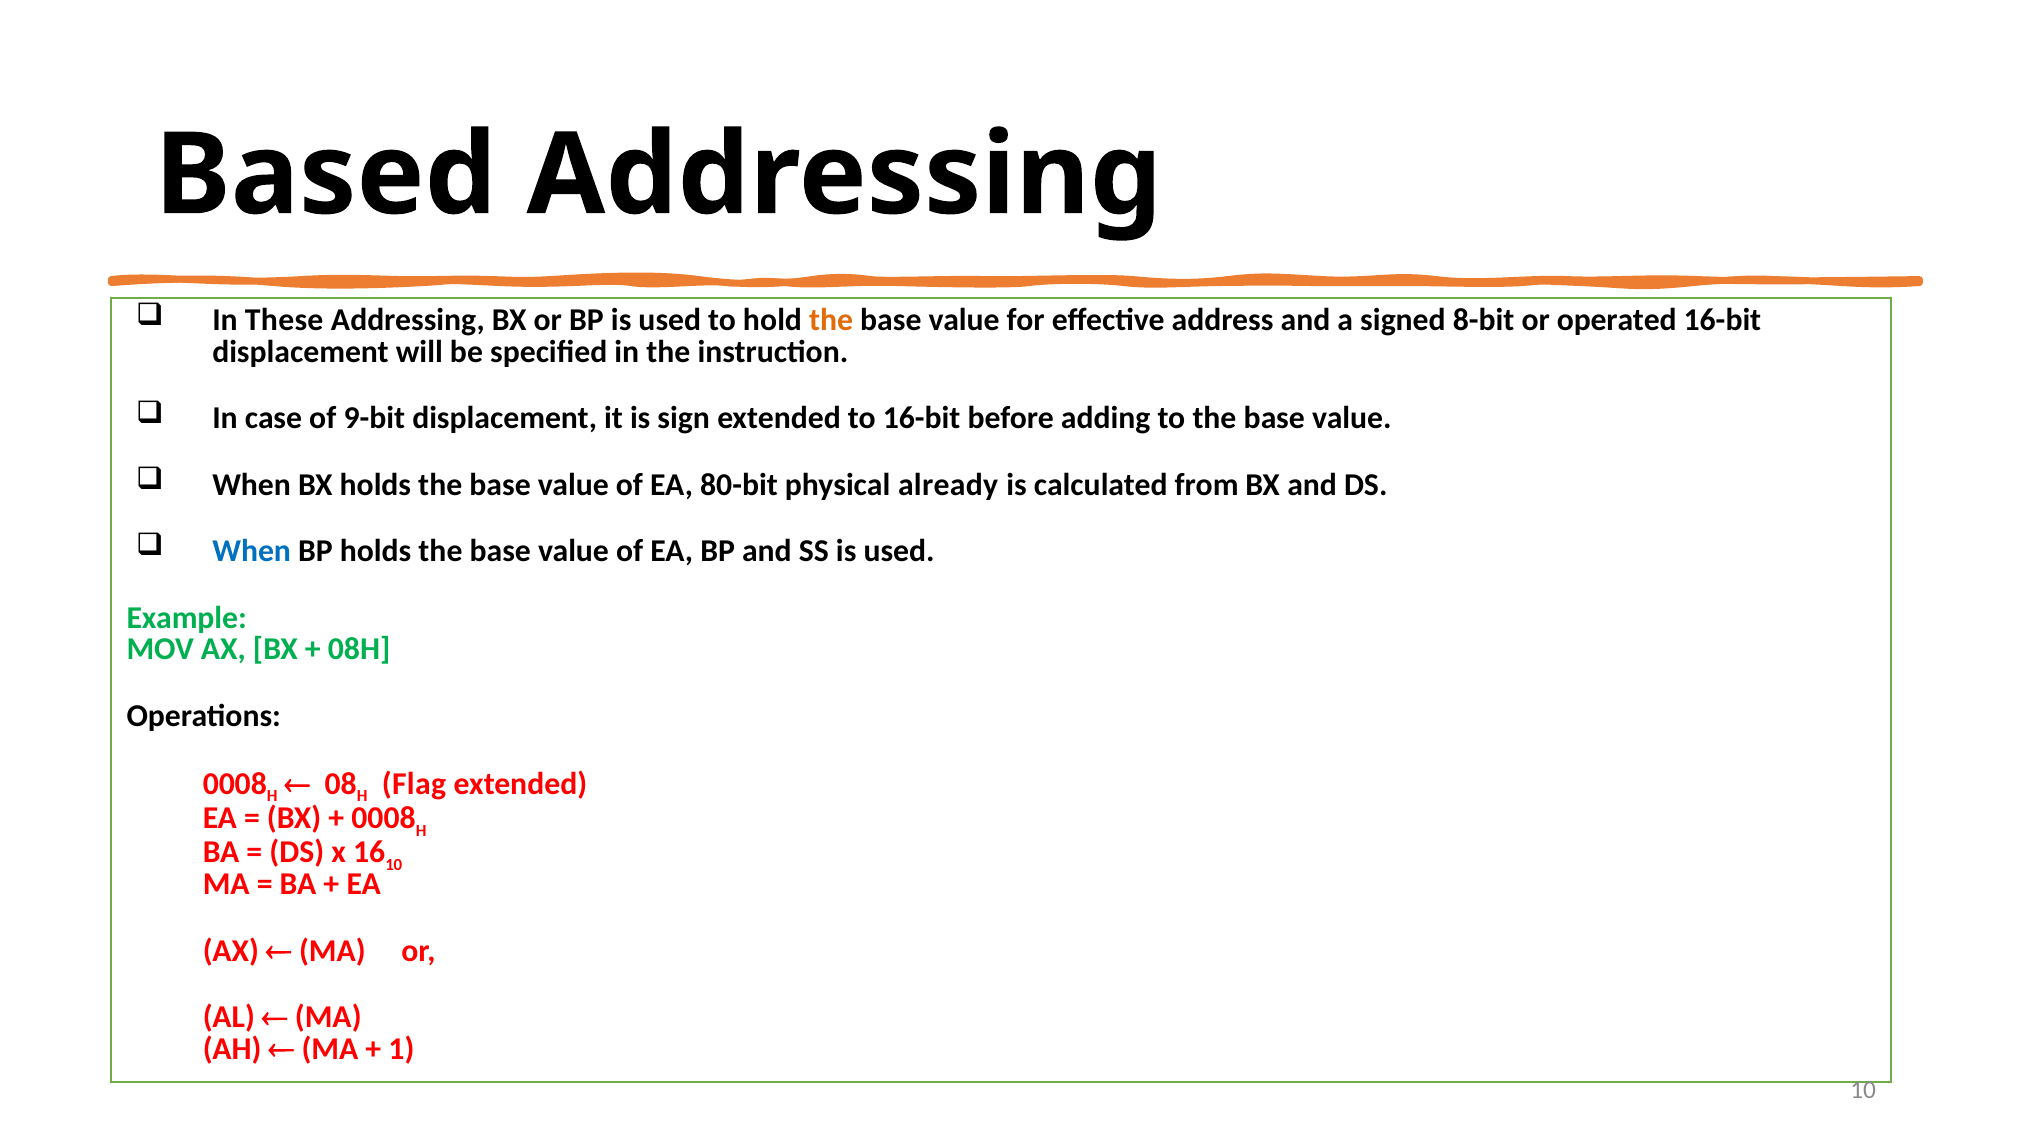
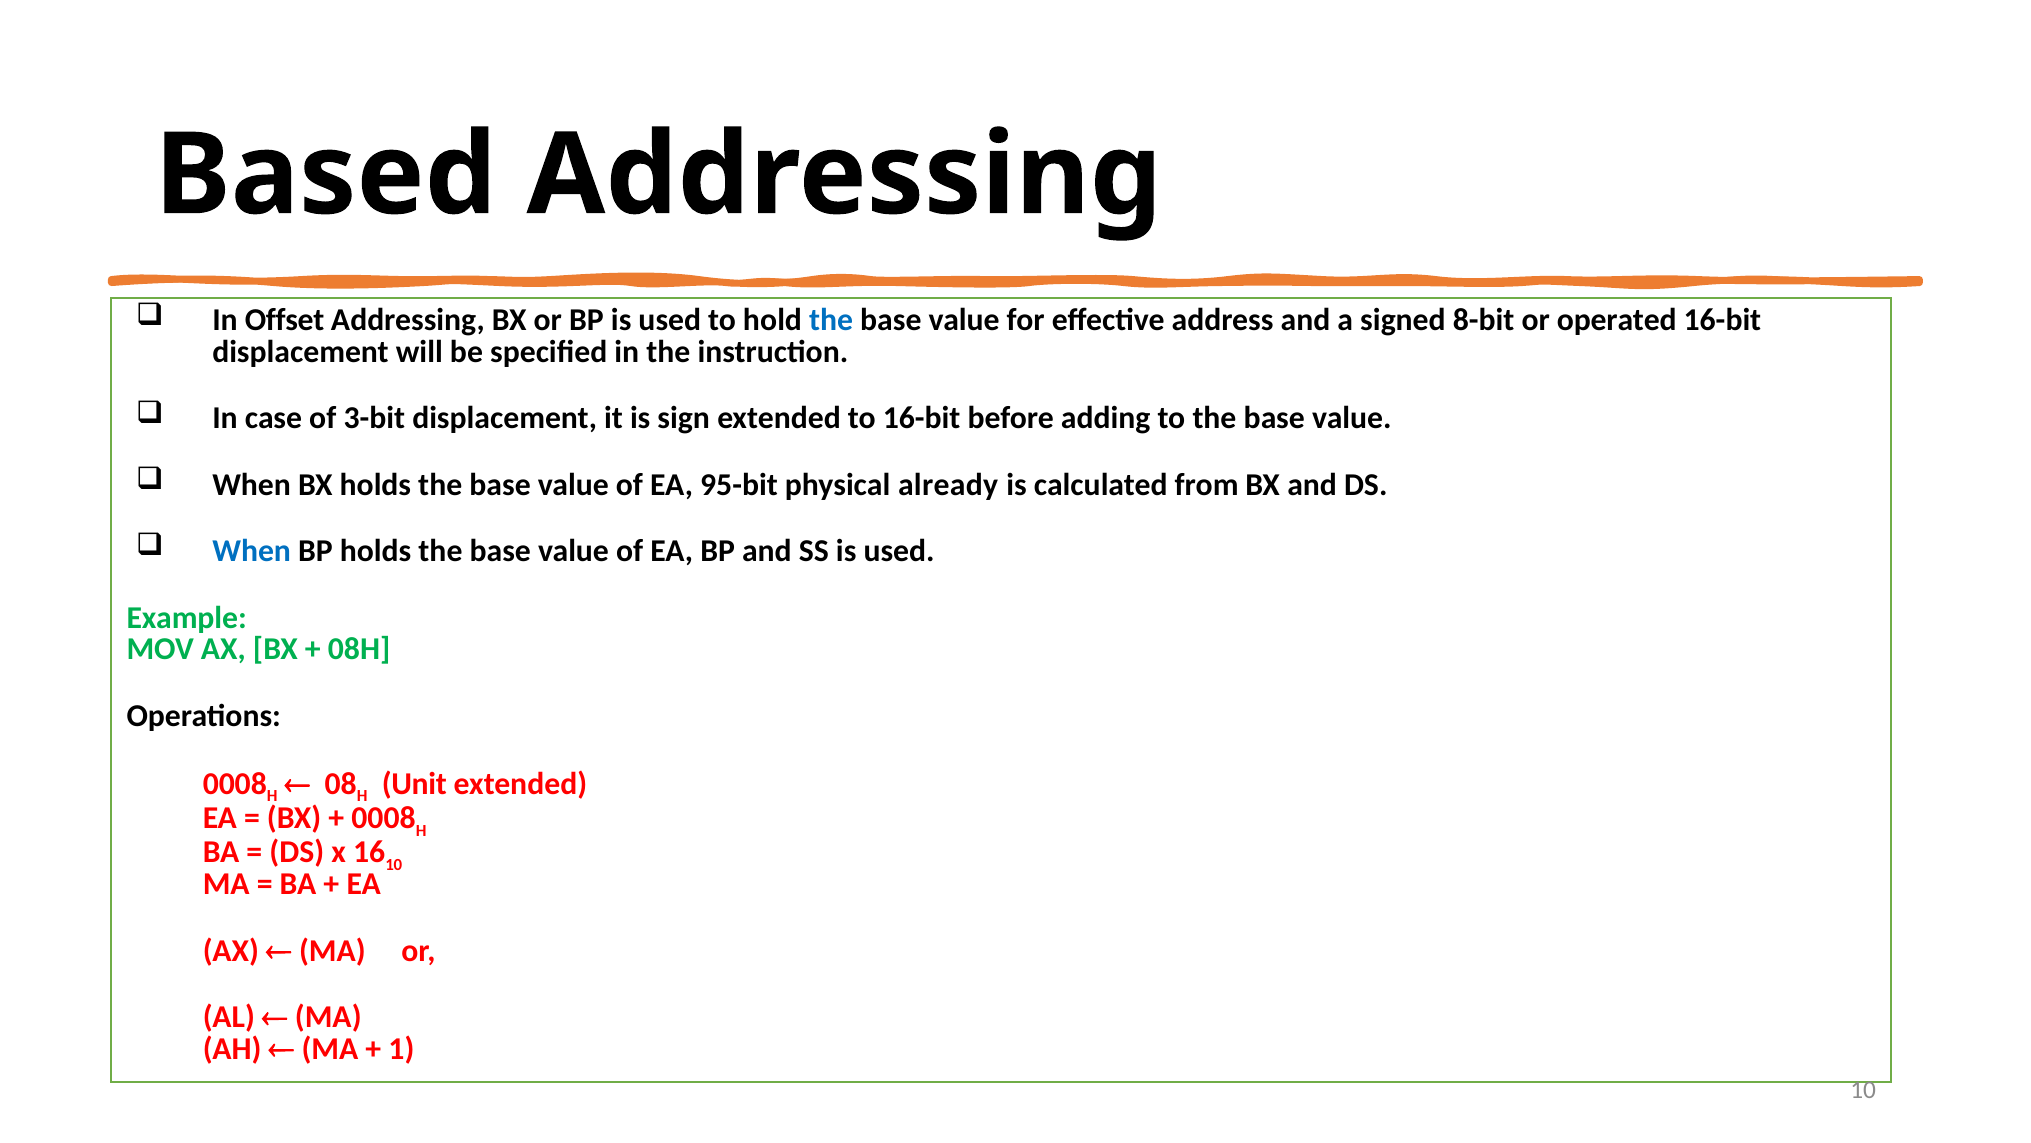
These: These -> Offset (285, 320)
the colour: orange -> blue (831, 320)
9-bit: 9-bit -> 3-bit (374, 418)
80-bit: 80-bit -> 95-bit (739, 485)
Flag: Flag -> Unit (414, 784)
